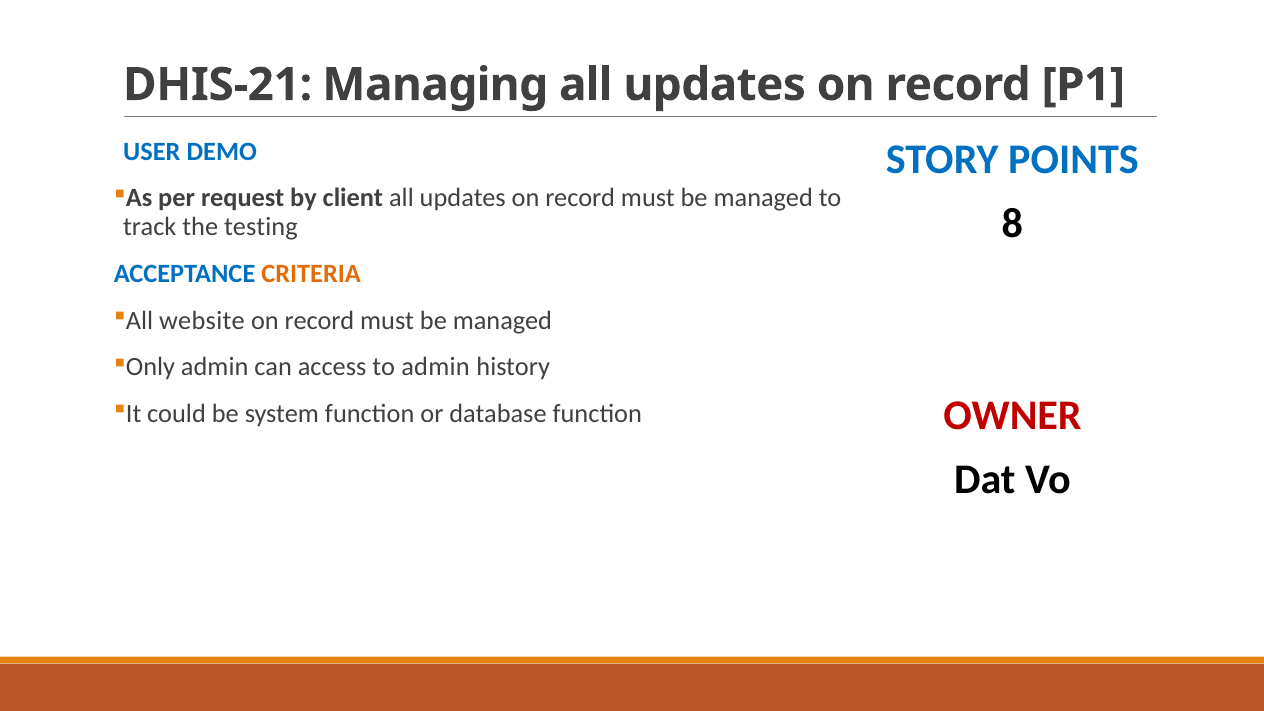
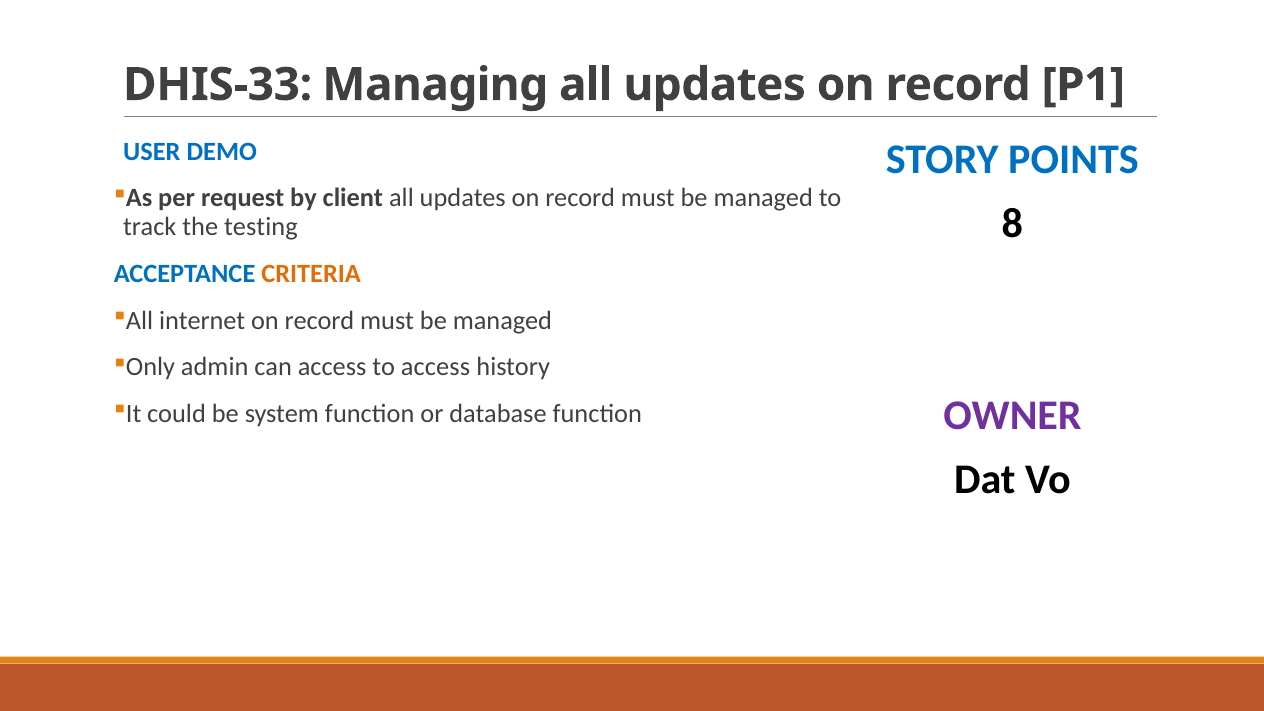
DHIS-21: DHIS-21 -> DHIS-33 (218, 85)
website: website -> internet (202, 320)
to admin: admin -> access (436, 367)
OWNER colour: red -> purple (1012, 416)
